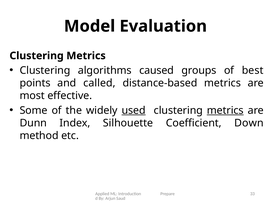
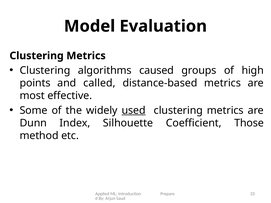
best: best -> high (253, 71)
metrics underline: present -> none (225, 111)
Down: Down -> Those (249, 123)
